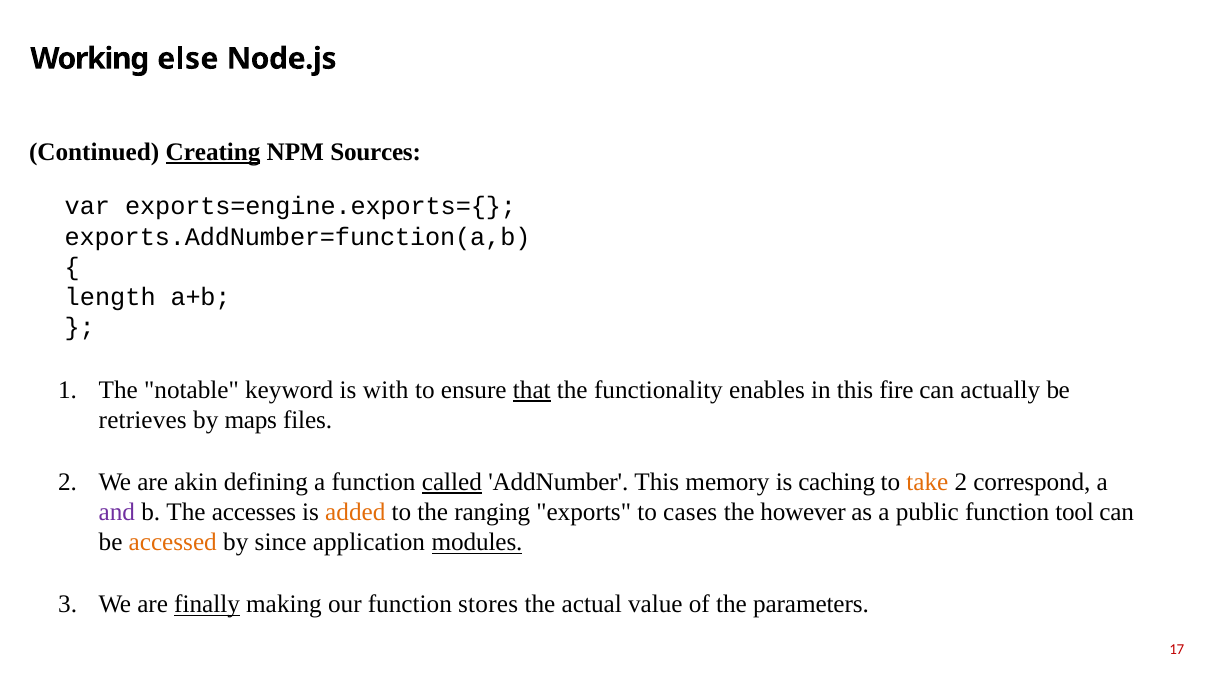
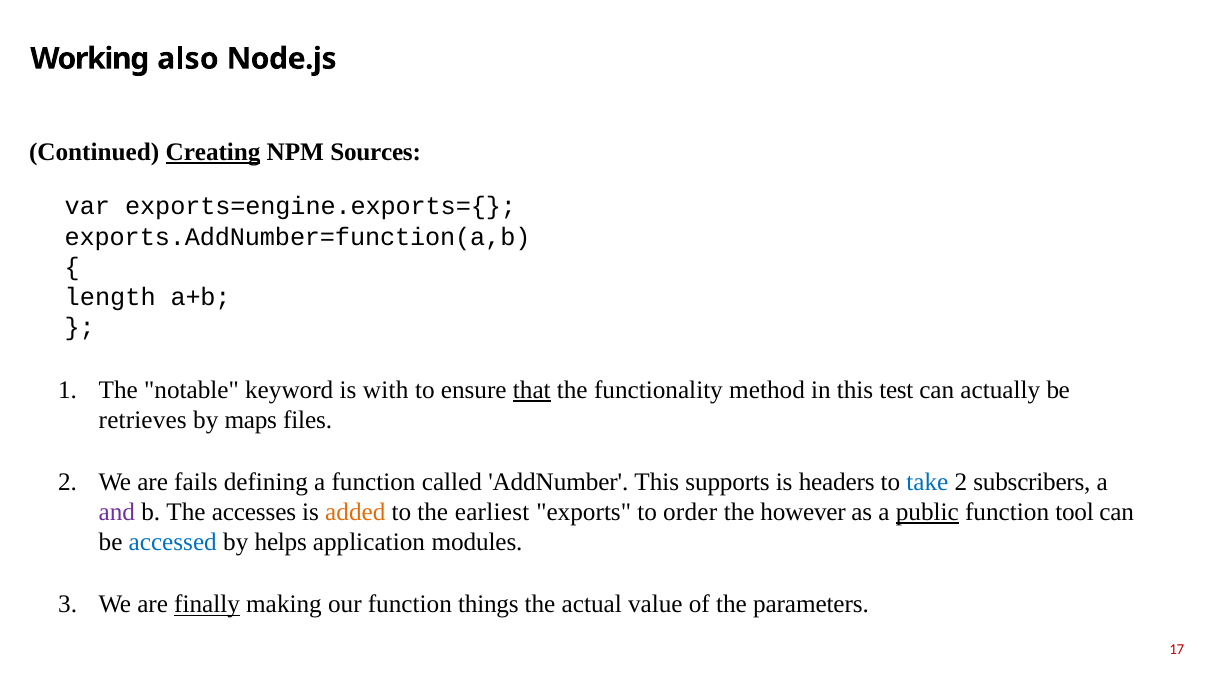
else: else -> also (188, 59)
enables: enables -> method (767, 390)
fire: fire -> test (896, 390)
akin: akin -> fails (196, 482)
called underline: present -> none (452, 482)
memory: memory -> supports (728, 482)
caching: caching -> headers (837, 482)
take colour: orange -> blue (927, 482)
correspond: correspond -> subscribers (1032, 482)
ranging: ranging -> earliest (492, 512)
cases: cases -> order (690, 512)
public underline: none -> present (927, 512)
accessed colour: orange -> blue (173, 542)
since: since -> helps (281, 542)
modules underline: present -> none (477, 542)
stores: stores -> things (488, 604)
